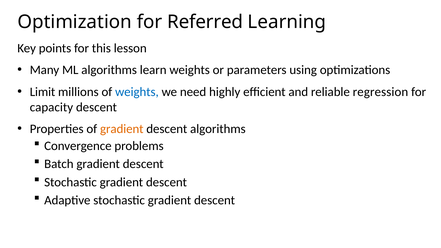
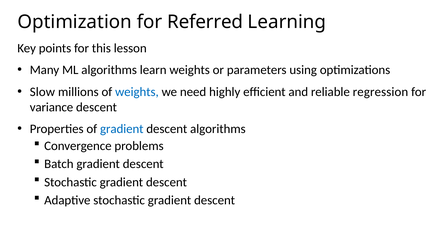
Limit: Limit -> Slow (42, 92)
capacity: capacity -> variance (51, 107)
gradient colour: orange -> blue (122, 129)
